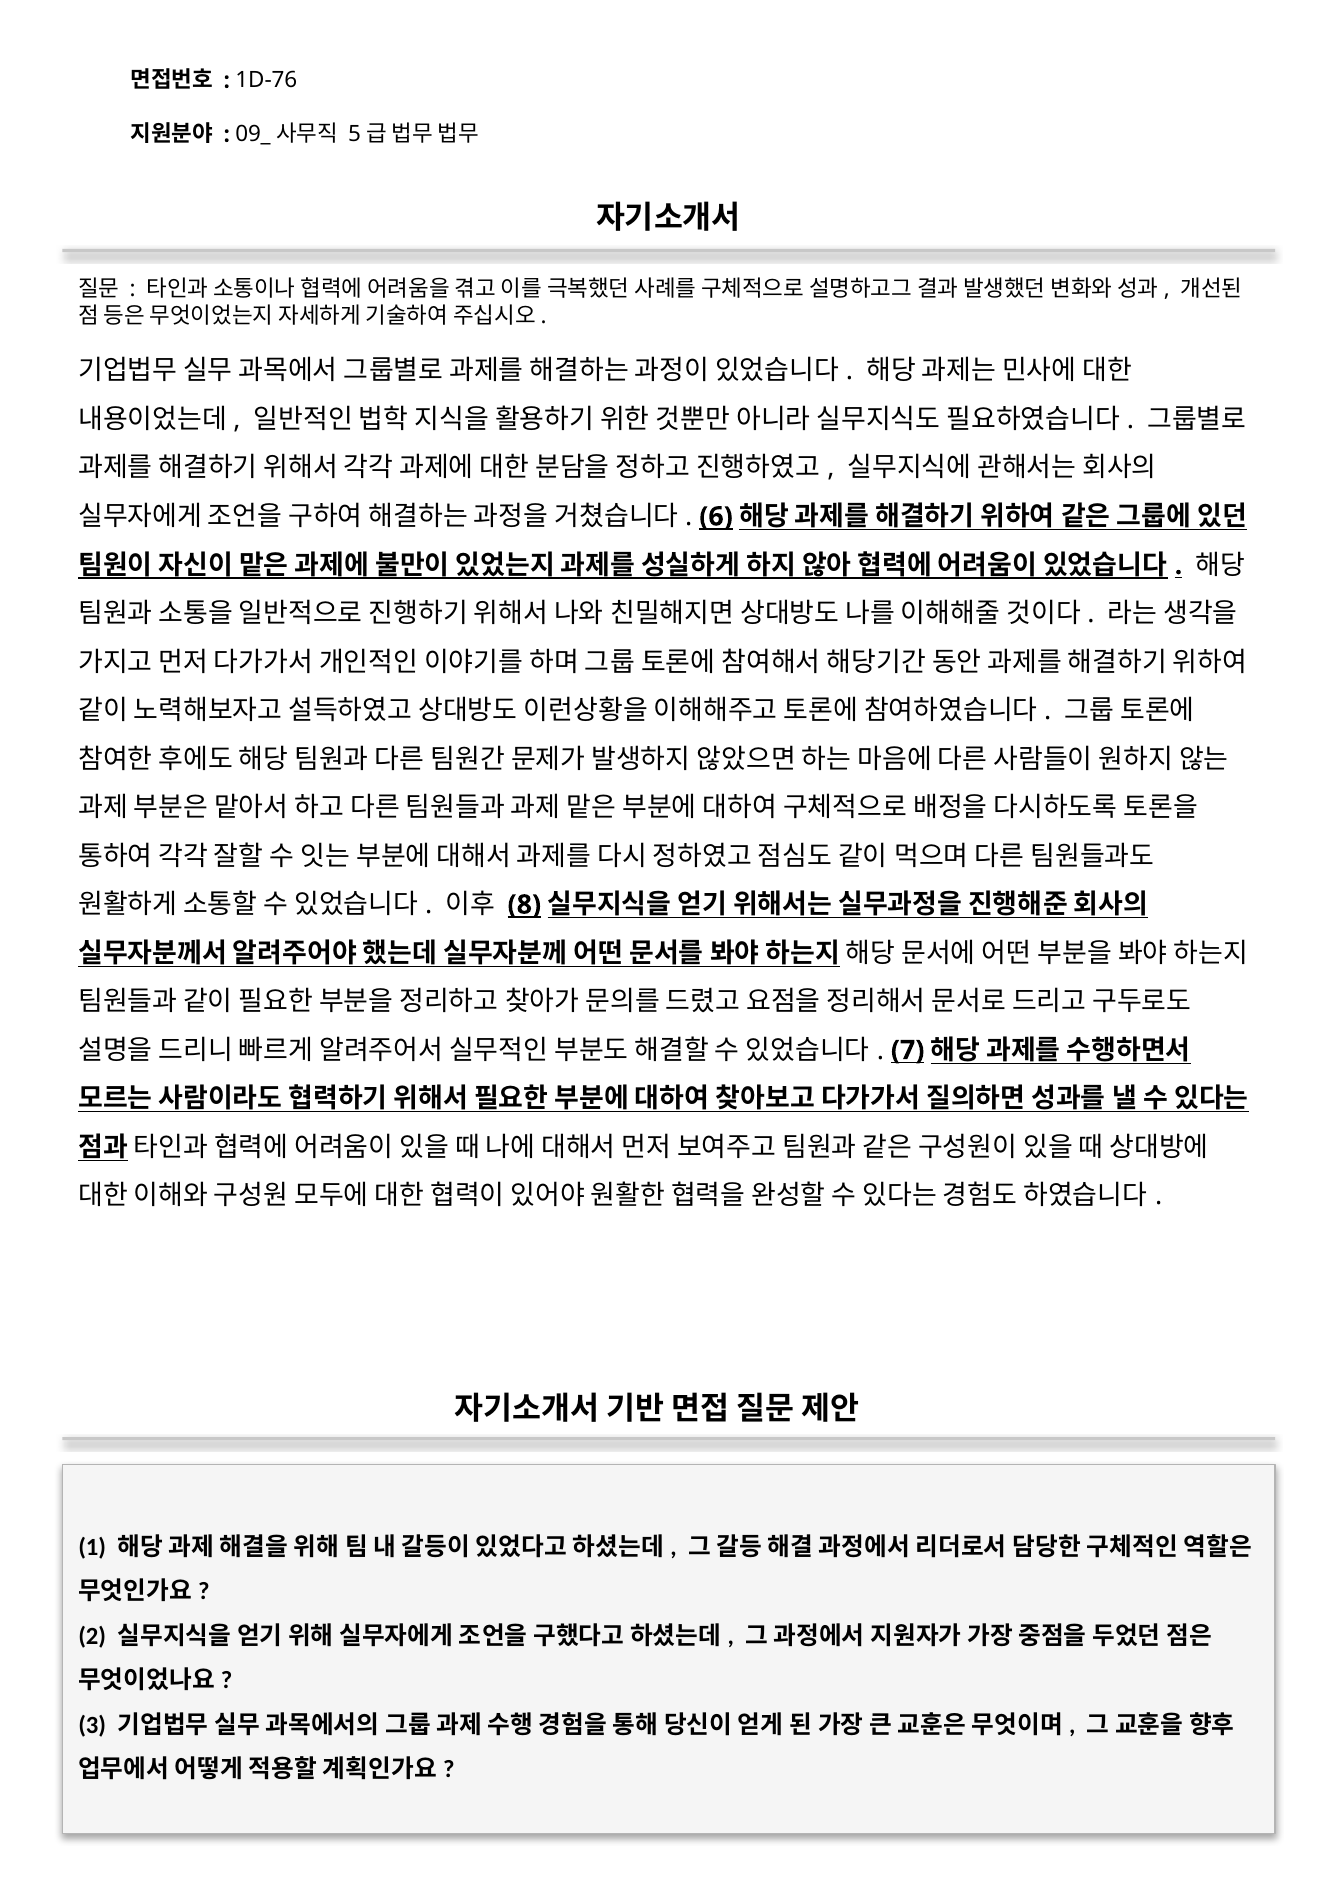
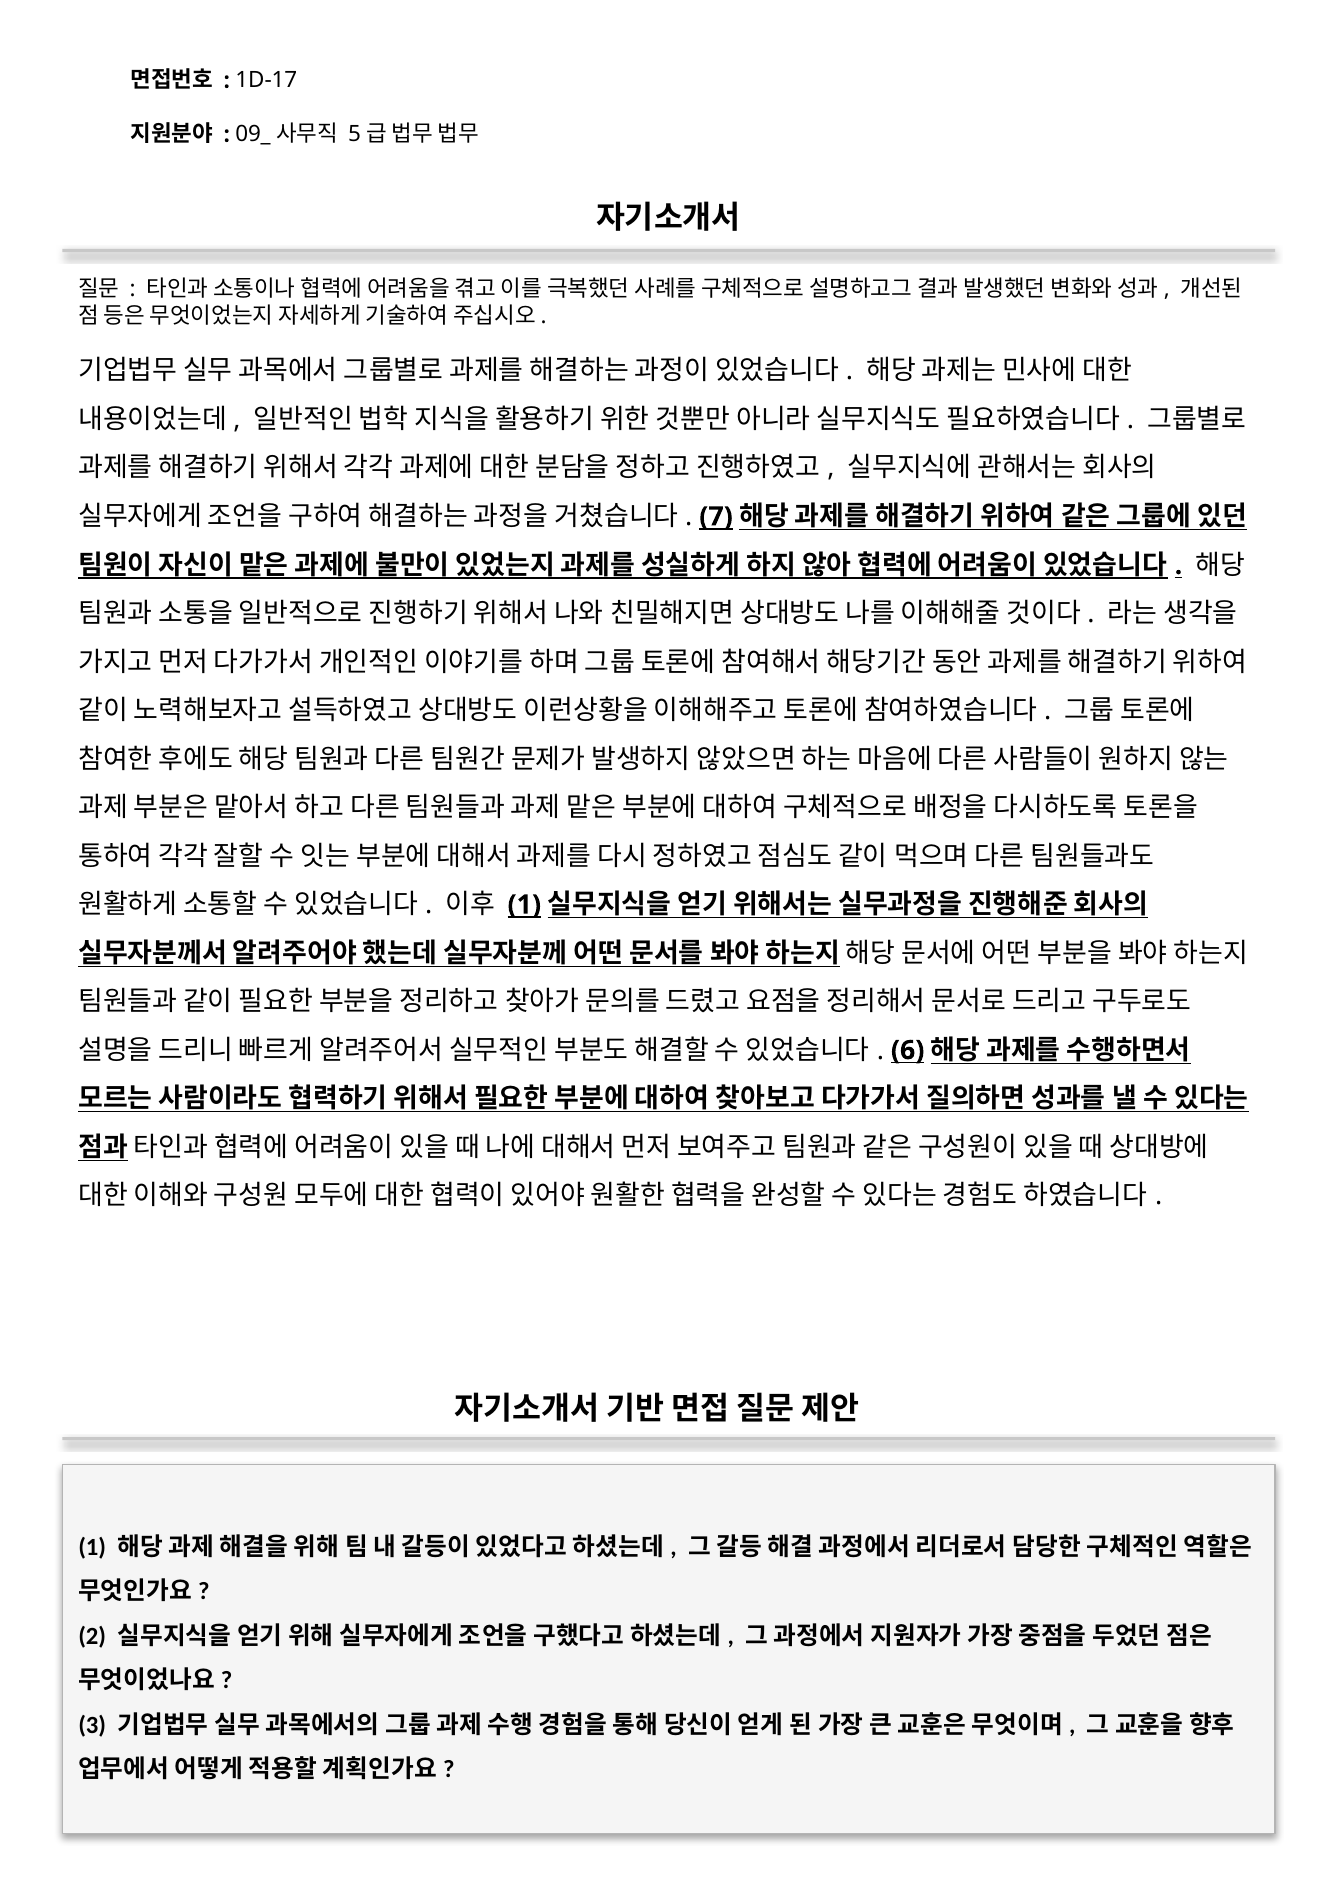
1D-76: 1D-76 -> 1D-17 (266, 80)
6: 6 -> 7 (716, 517)
8: 8 -> 1 (524, 905)
7: 7 -> 6 (908, 1050)
